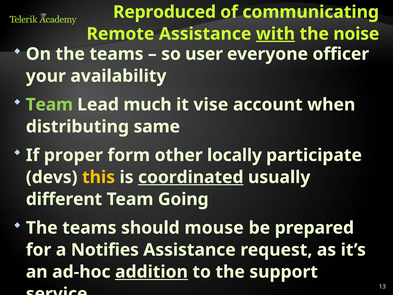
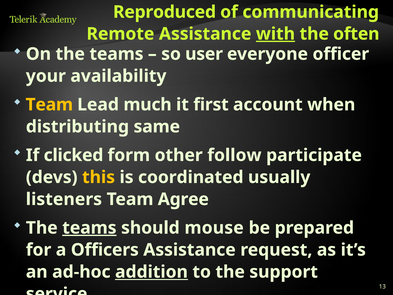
noise: noise -> often (356, 34)
Team colour: light green -> yellow (49, 105)
vise: vise -> first (211, 105)
proper: proper -> clicked (74, 155)
locally: locally -> follow (234, 155)
coordinated underline: present -> none (191, 177)
different: different -> listeners (64, 199)
Going: Going -> Agree (183, 199)
teams underline: none -> present (89, 228)
Notifies: Notifies -> Officers (105, 250)
